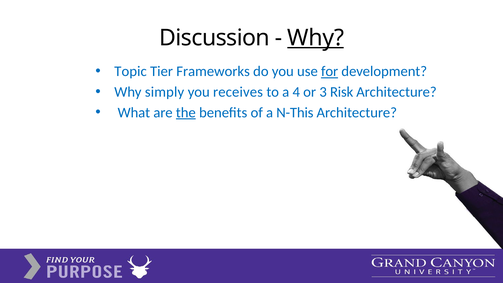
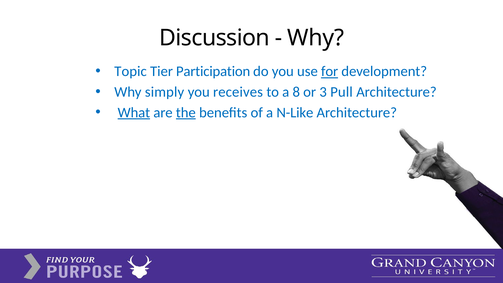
Why underline: present -> none (316, 38)
Frameworks: Frameworks -> Participation (213, 71)
4: 4 -> 8 (296, 92)
Risk: Risk -> Pull (341, 92)
What underline: none -> present (134, 112)
N-This: N-This -> N-Like (295, 112)
